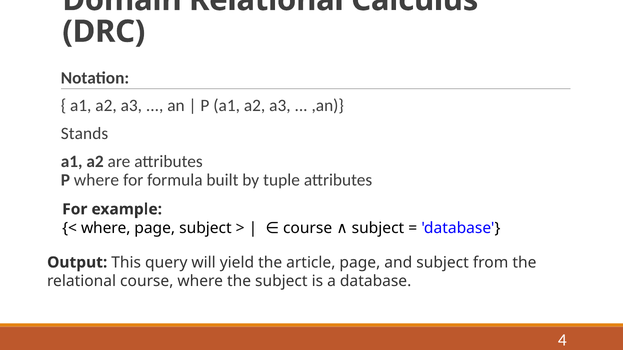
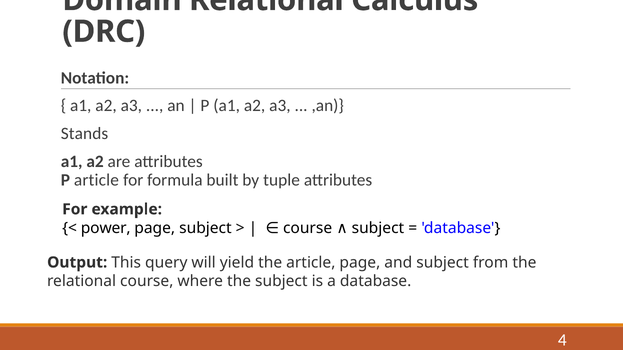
P where: where -> article (96, 180)
where: where -> power (106, 228)
